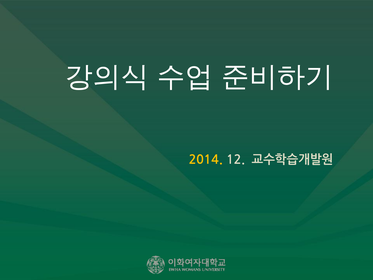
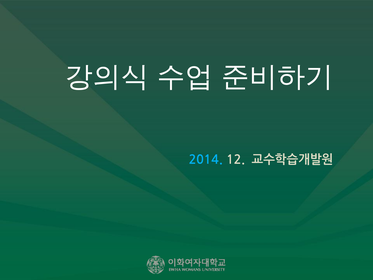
2014 colour: yellow -> light blue (206, 160)
